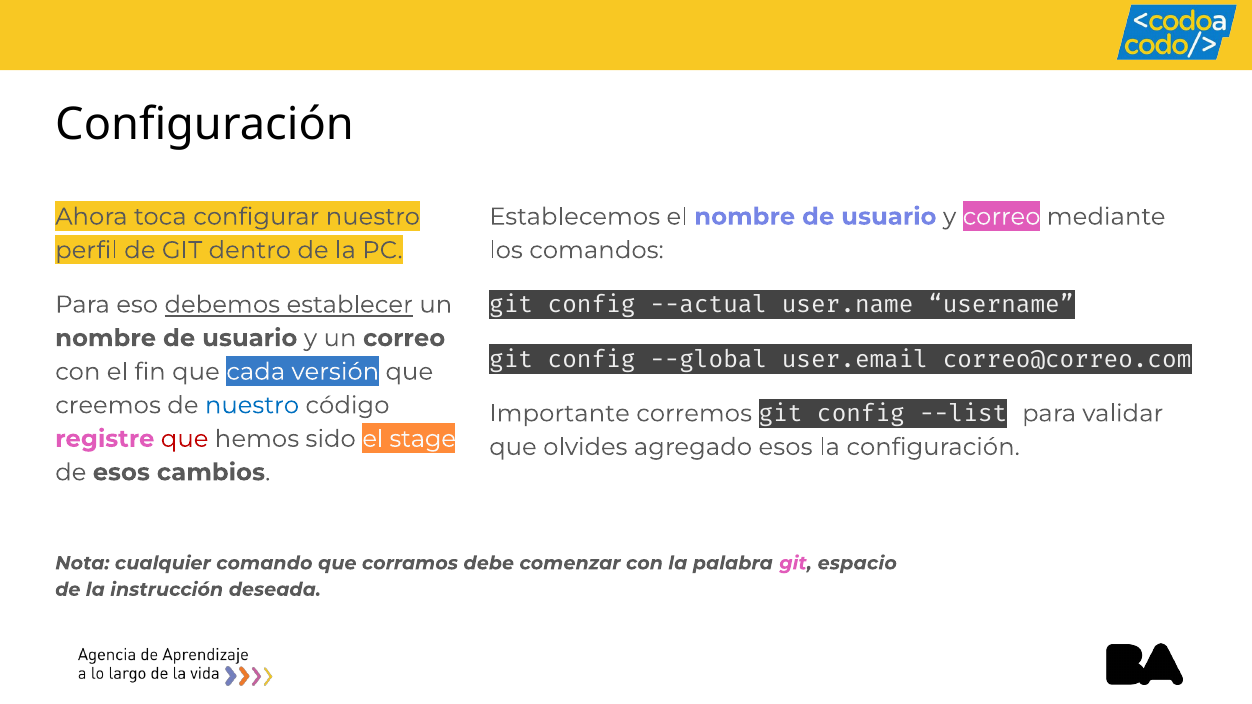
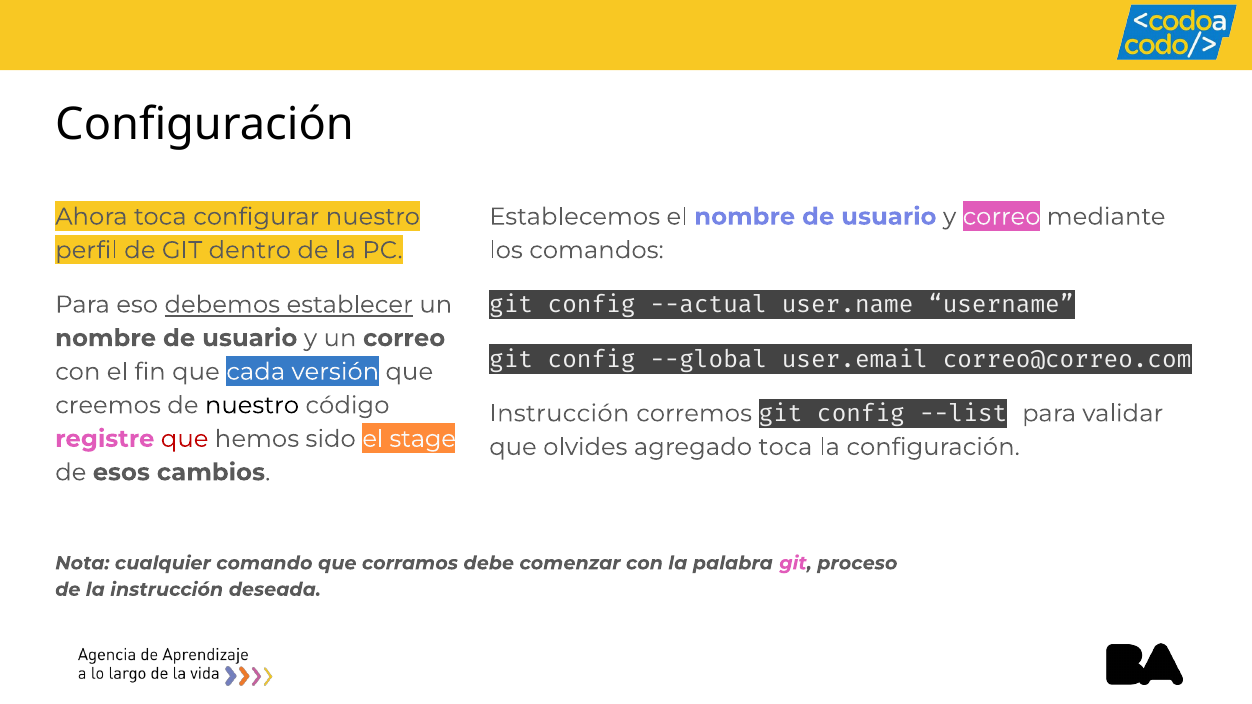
nuestro colour: blue -> black (252, 405)
Importante: Importante -> Instrucción (559, 414)
agregado esos: esos -> toca (785, 447)
espacio: espacio -> proceso (857, 563)
